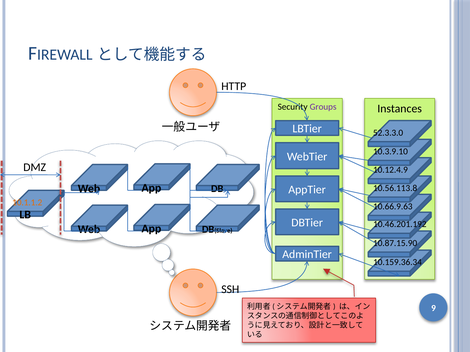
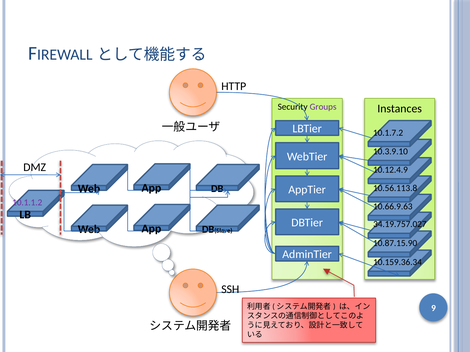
52.3.3.0: 52.3.3.0 -> 10.1.7.2 (388, 133)
10.1.1.2 colour: orange -> purple (27, 203)
10.46.201.192: 10.46.201.192 -> 34.19.757.027 (400, 225)
